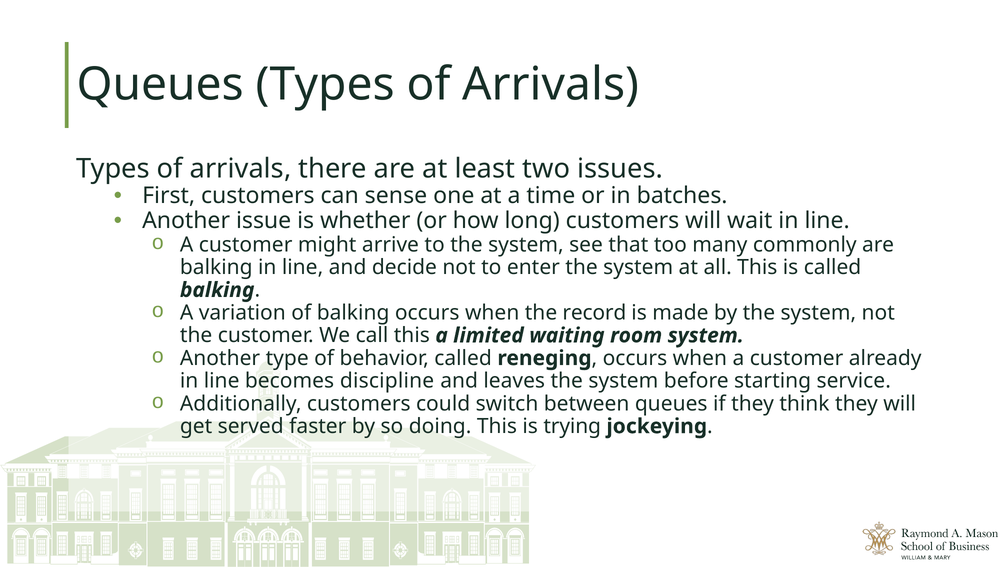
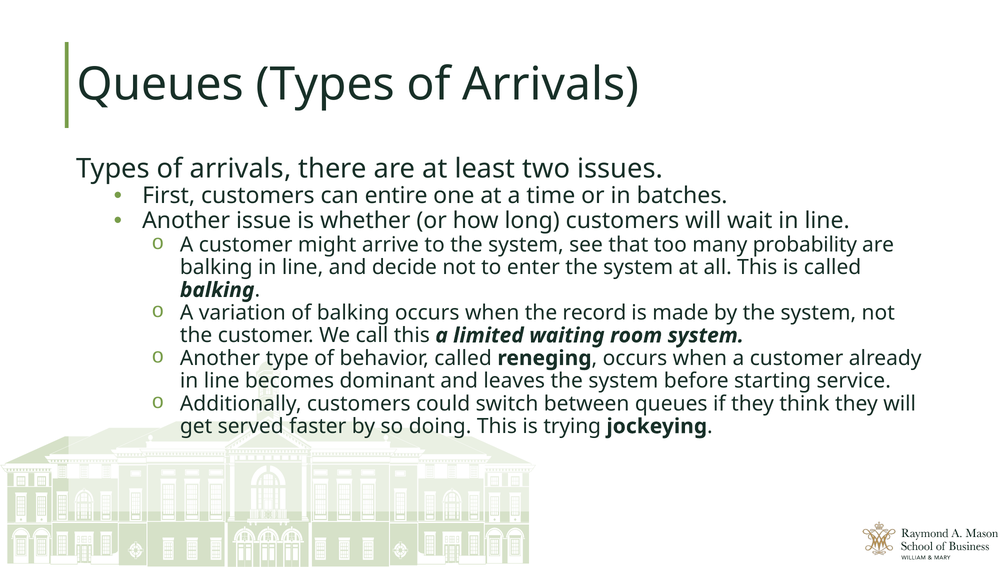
sense: sense -> entire (396, 196)
commonly: commonly -> probability (805, 244)
discipline: discipline -> dominant (387, 381)
